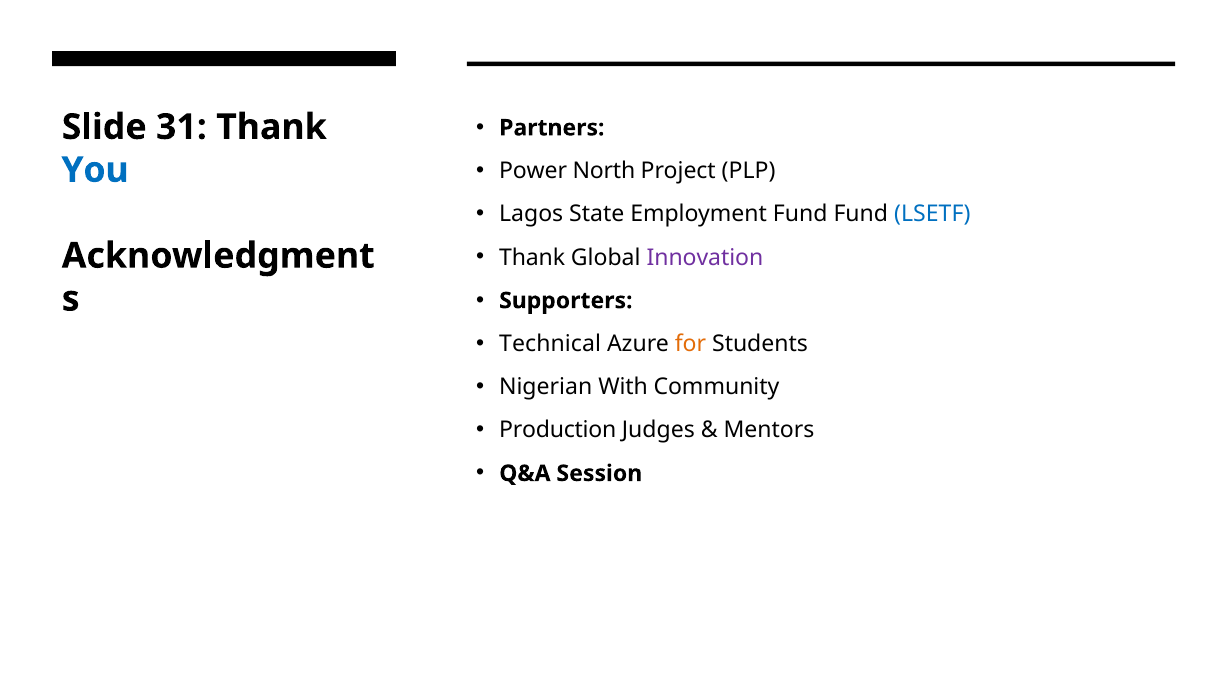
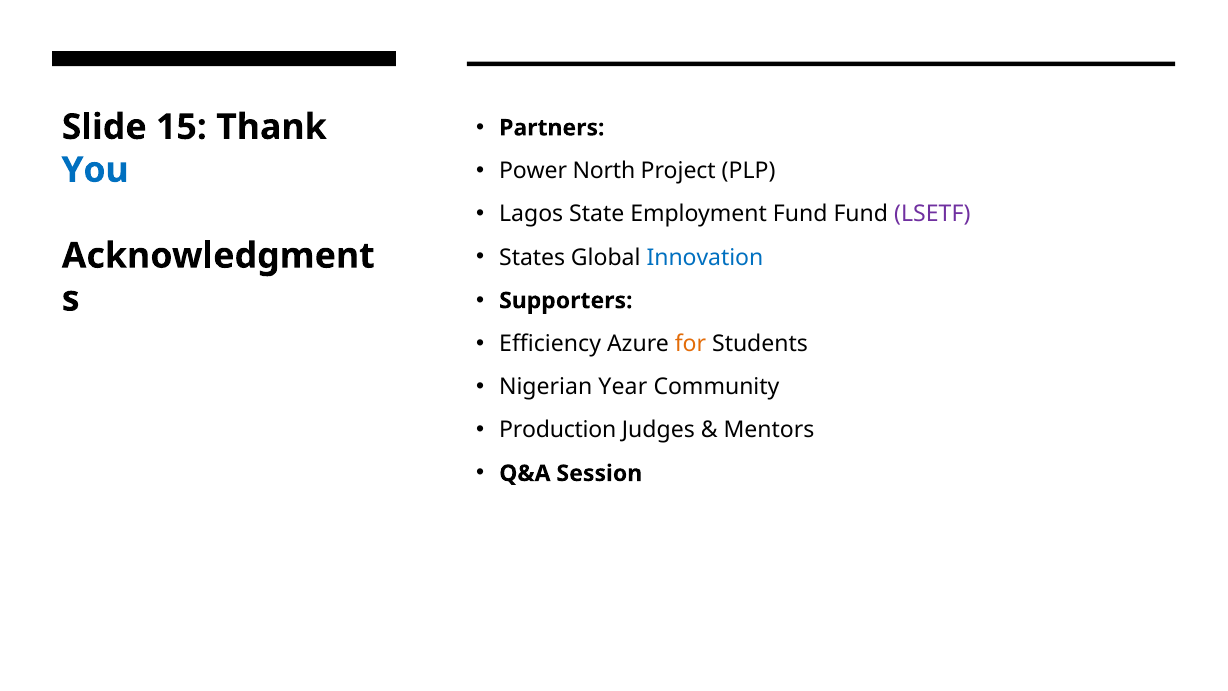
31: 31 -> 15 (181, 127)
LSETF colour: blue -> purple (932, 214)
Thank: Thank -> States (532, 257)
Innovation colour: purple -> blue (705, 257)
Technical: Technical -> Efficiency (550, 344)
With: With -> Year (623, 387)
